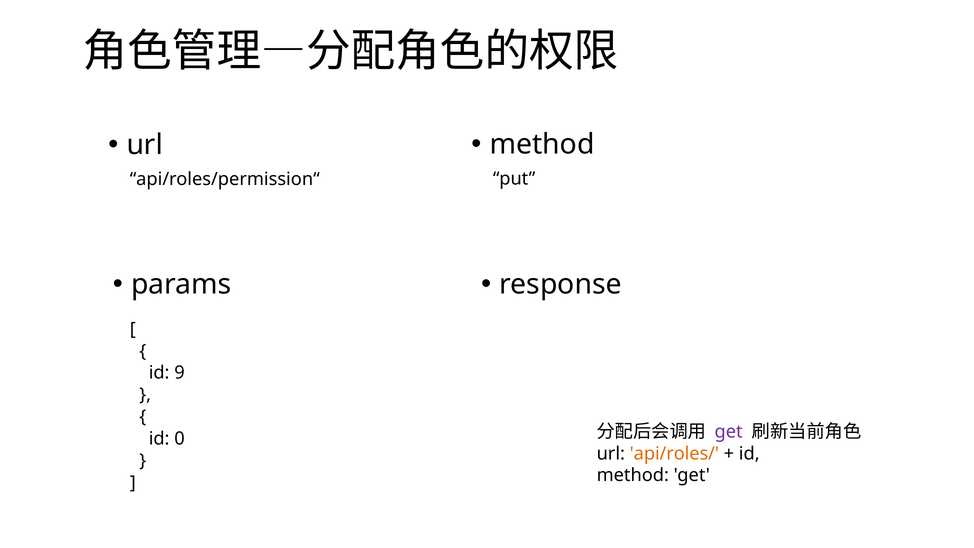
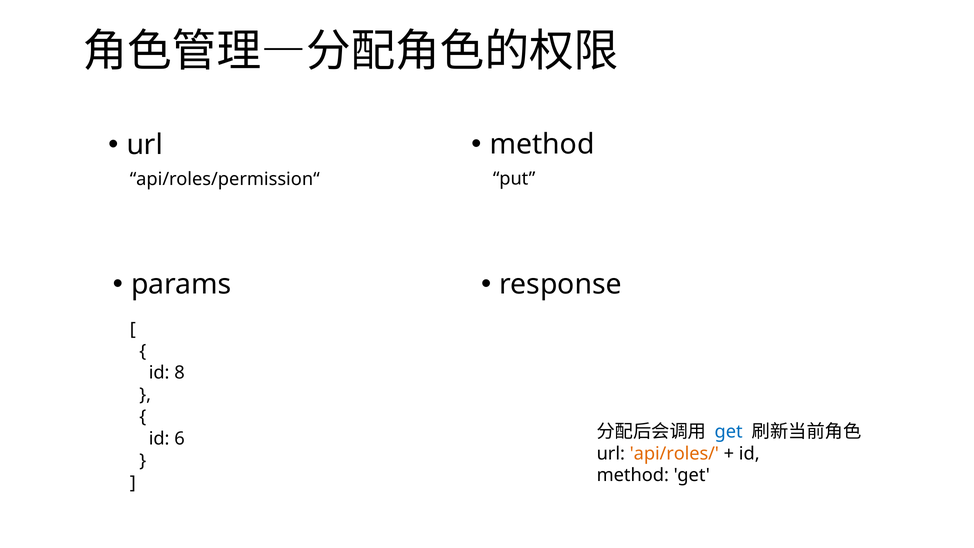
9: 9 -> 8 (180, 373)
get colour: purple -> blue (729, 431)
0: 0 -> 6 (180, 439)
